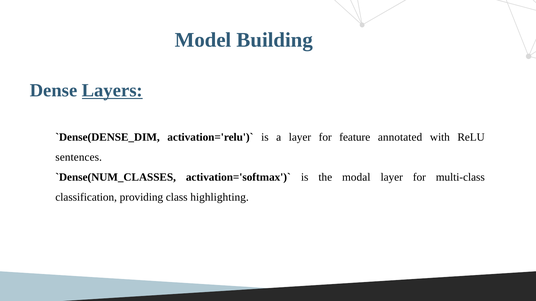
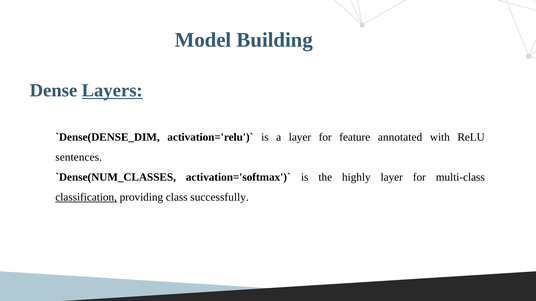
modal: modal -> highly (356, 178)
classification underline: none -> present (86, 198)
highlighting: highlighting -> successfully (220, 198)
